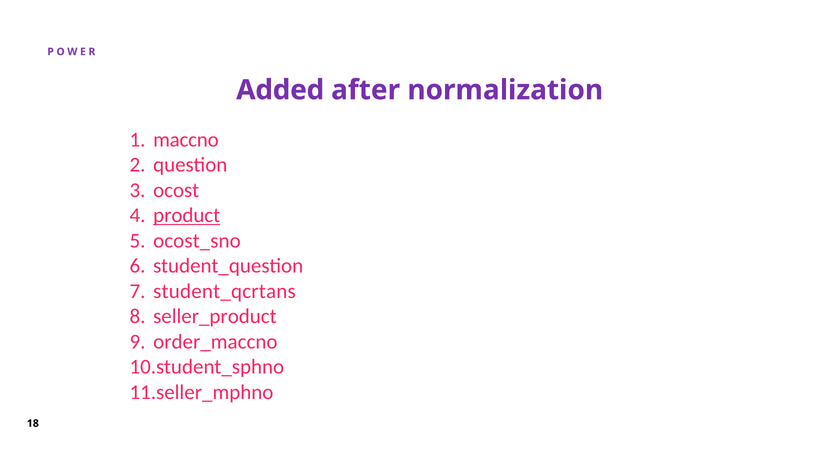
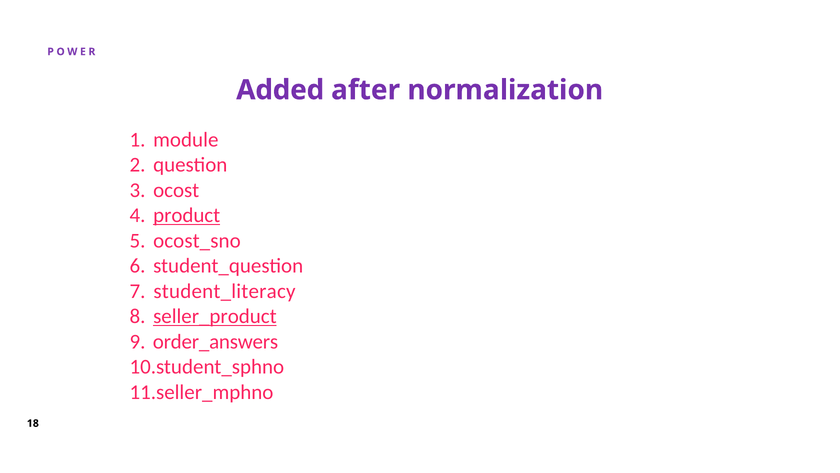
maccno: maccno -> module (186, 140)
student_qcrtans: student_qcrtans -> student_literacy (224, 291)
seller_product underline: none -> present (215, 316)
order_maccno: order_maccno -> order_answers (215, 341)
